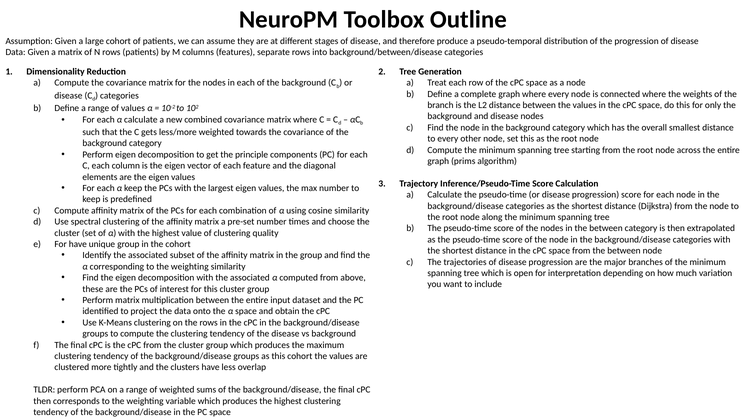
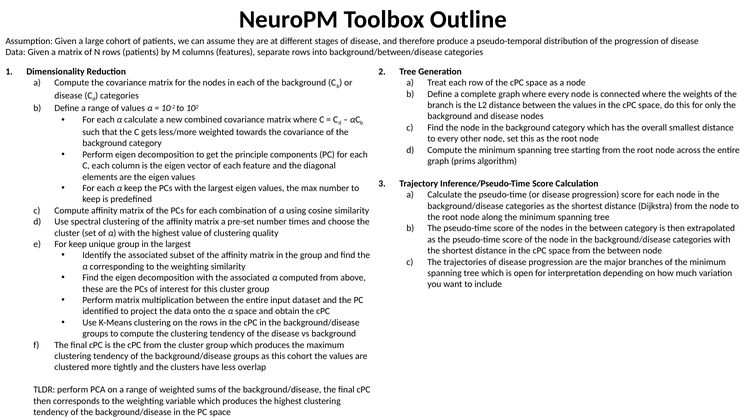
For have: have -> keep (78, 244)
in the cohort: cohort -> largest (178, 244)
